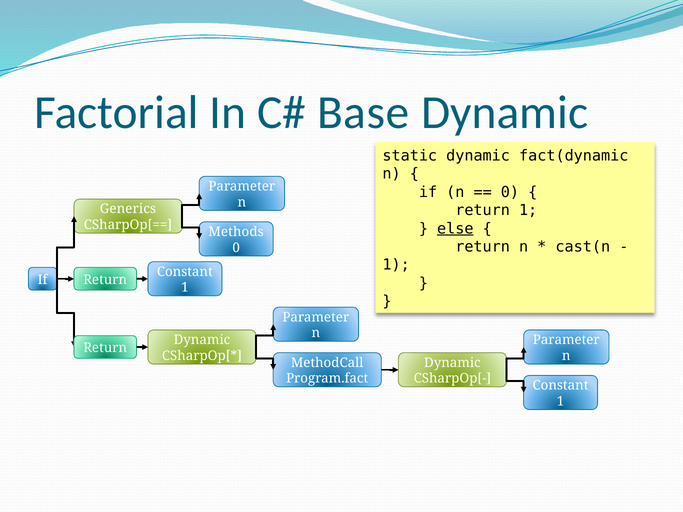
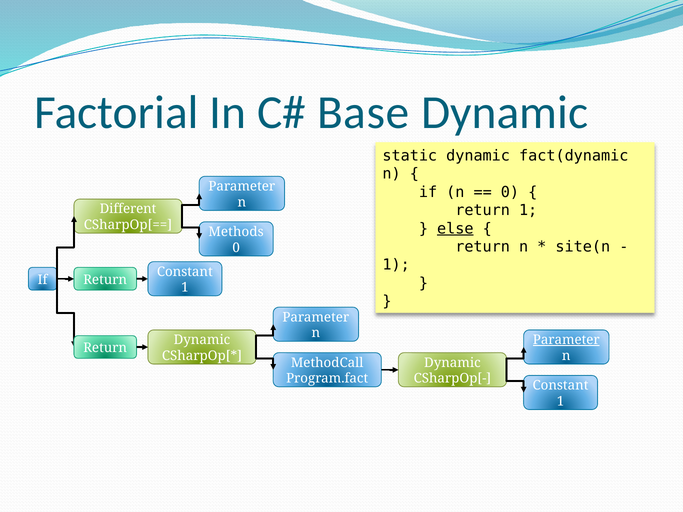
Generics: Generics -> Different (128, 209)
cast(n: cast(n -> site(n (583, 247)
Parameter underline: none -> present (566, 340)
